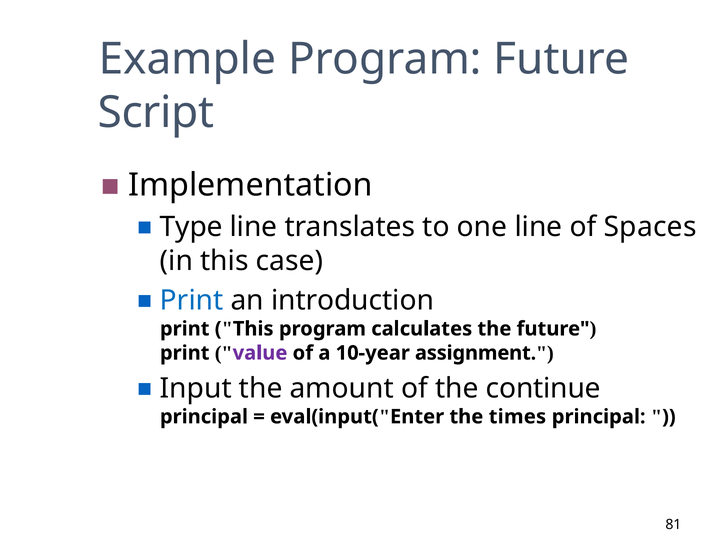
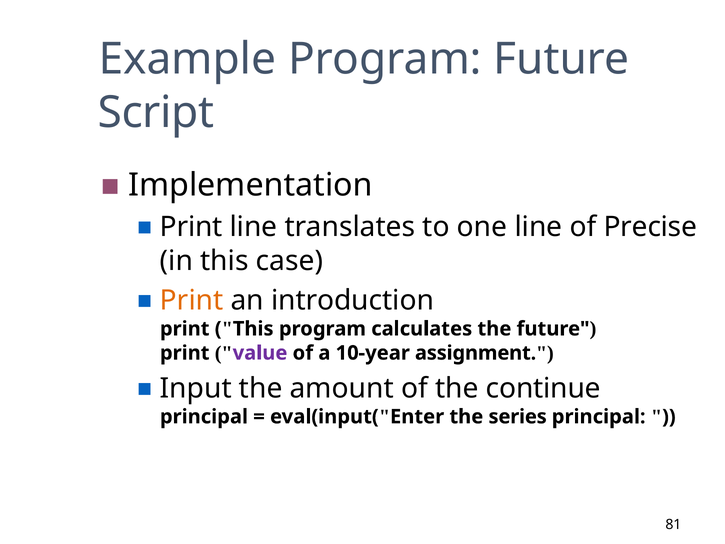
Type: Type -> Print (191, 227)
Spaces: Spaces -> Precise (650, 227)
Print colour: blue -> orange (192, 300)
times: times -> series (518, 417)
